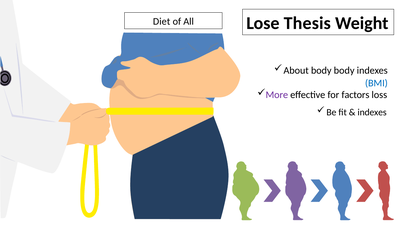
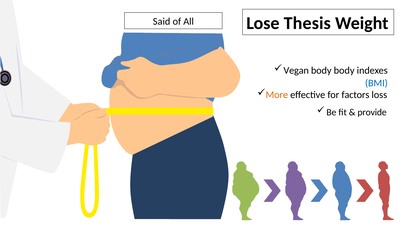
Diet: Diet -> Said (162, 21)
About: About -> Vegan (296, 70)
More colour: purple -> orange (277, 95)
indexes: indexes -> provide (372, 112)
